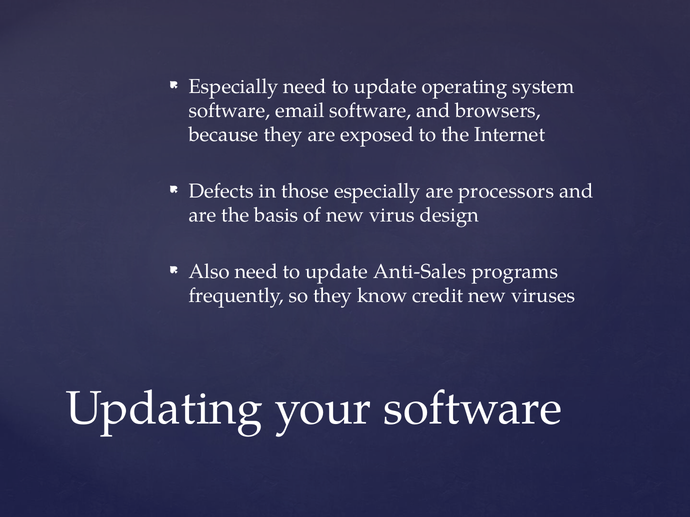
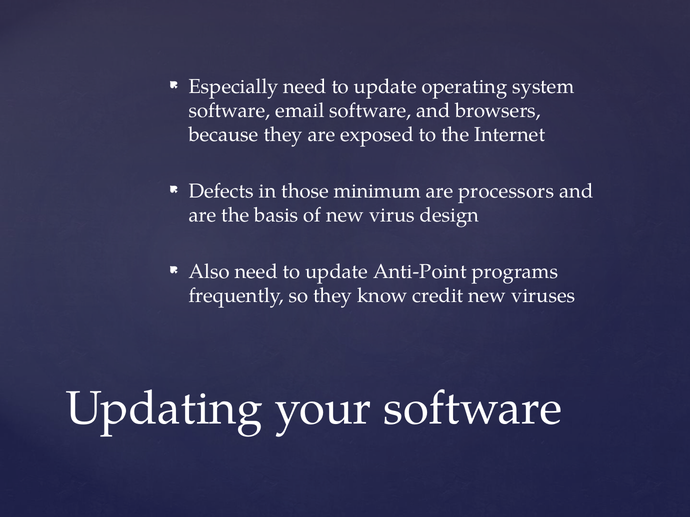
those especially: especially -> minimum (377, 191)
Anti-Sales: Anti-Sales -> Anti-Point (420, 272)
